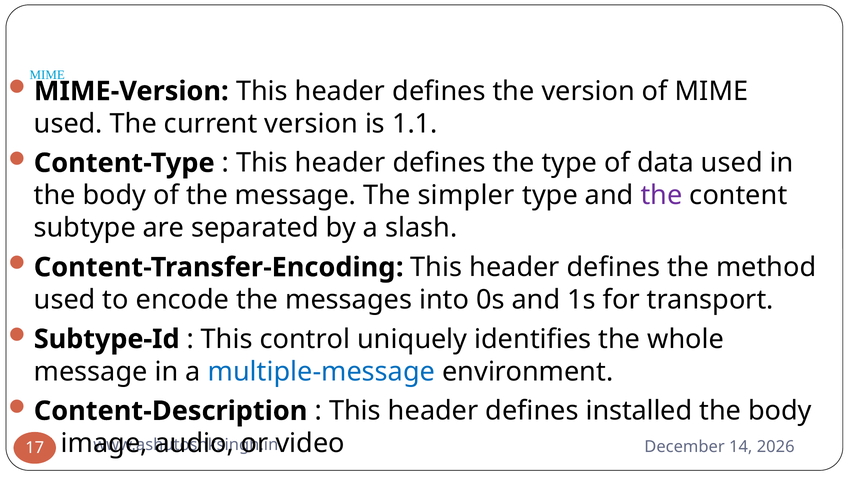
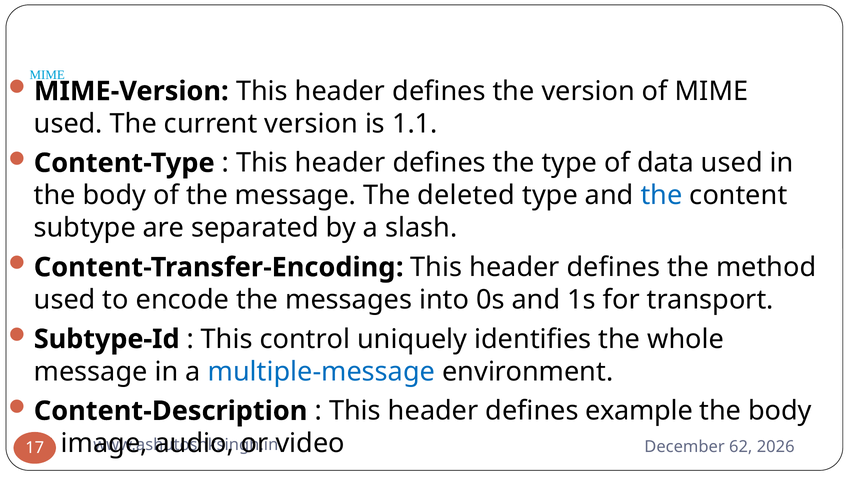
simpler: simpler -> deleted (466, 196)
the colour: purple -> blue (661, 196)
installed: installed -> example (639, 411)
14: 14 -> 62 (741, 447)
